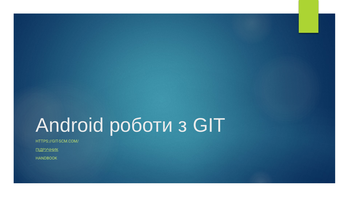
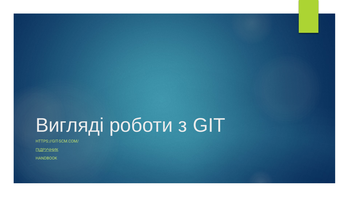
Android: Android -> Вигляді (70, 125)
